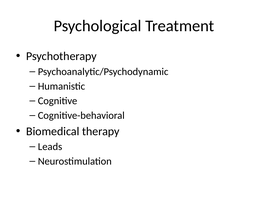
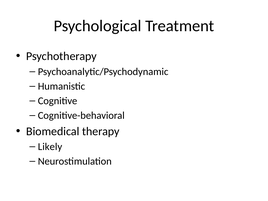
Leads: Leads -> Likely (50, 147)
